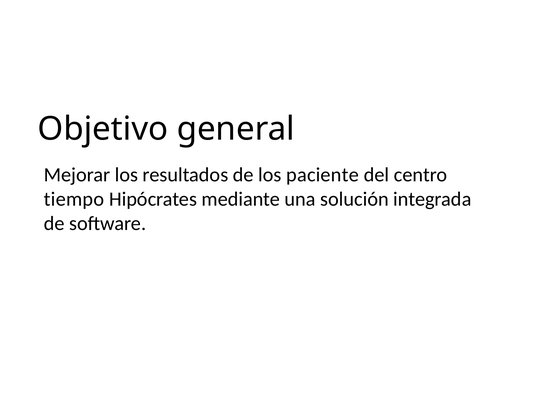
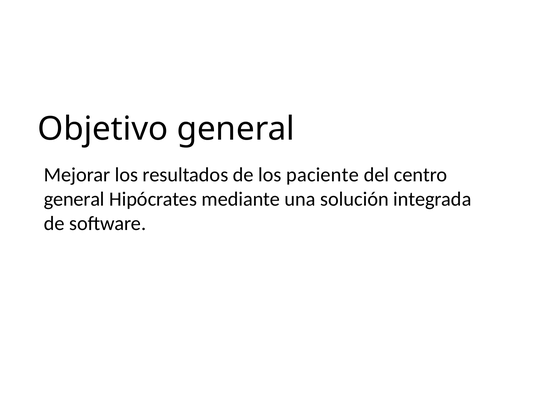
tiempo: tiempo -> general (74, 199)
